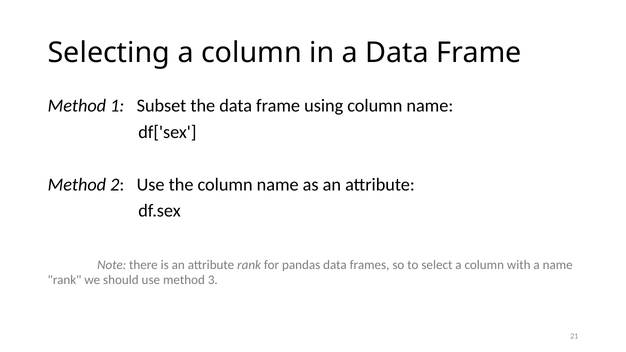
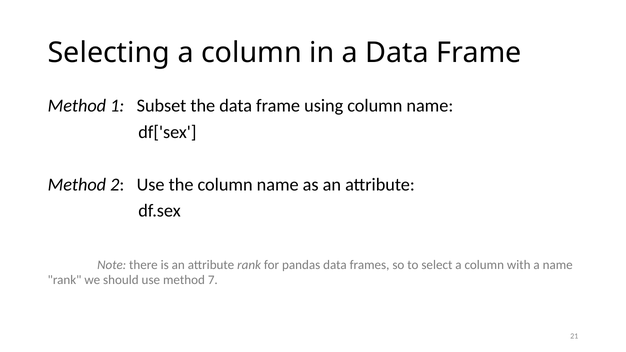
3: 3 -> 7 (213, 280)
